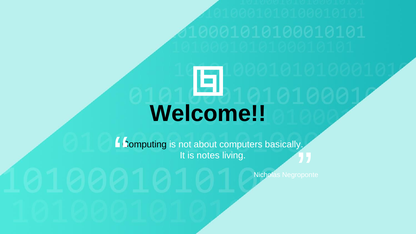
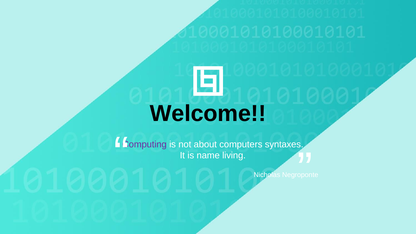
Computing colour: black -> purple (144, 144)
basically: basically -> syntaxes (284, 144)
notes: notes -> name (208, 155)
